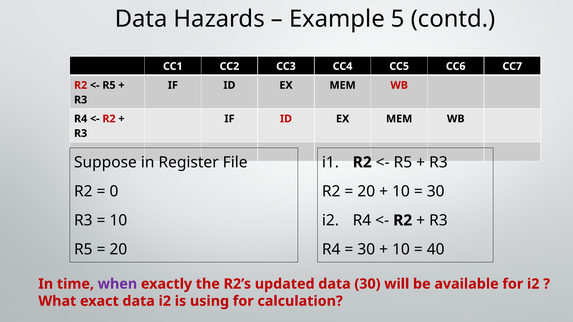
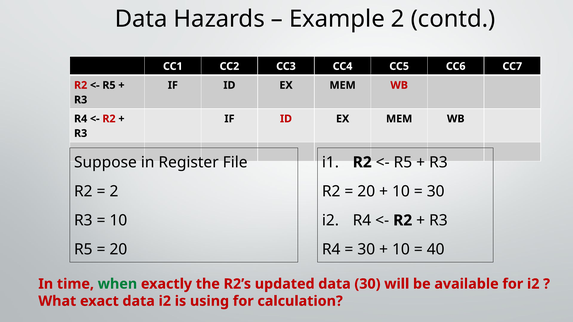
Example 5: 5 -> 2 (398, 19)
0: 0 -> 2 (114, 191)
when colour: purple -> green (117, 284)
